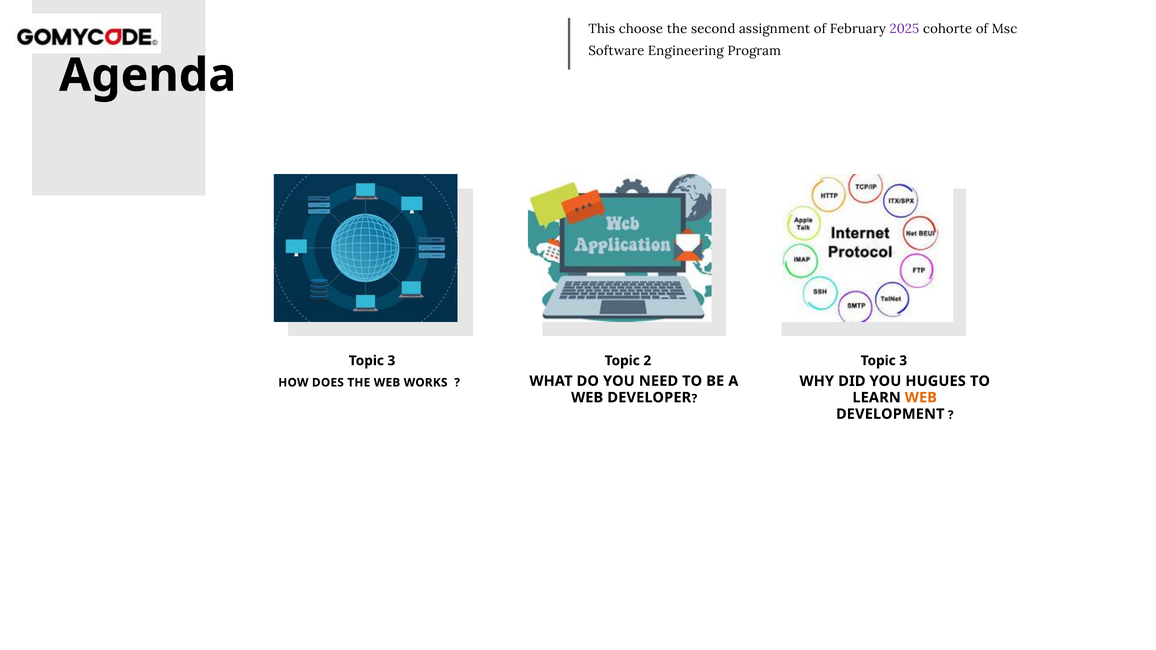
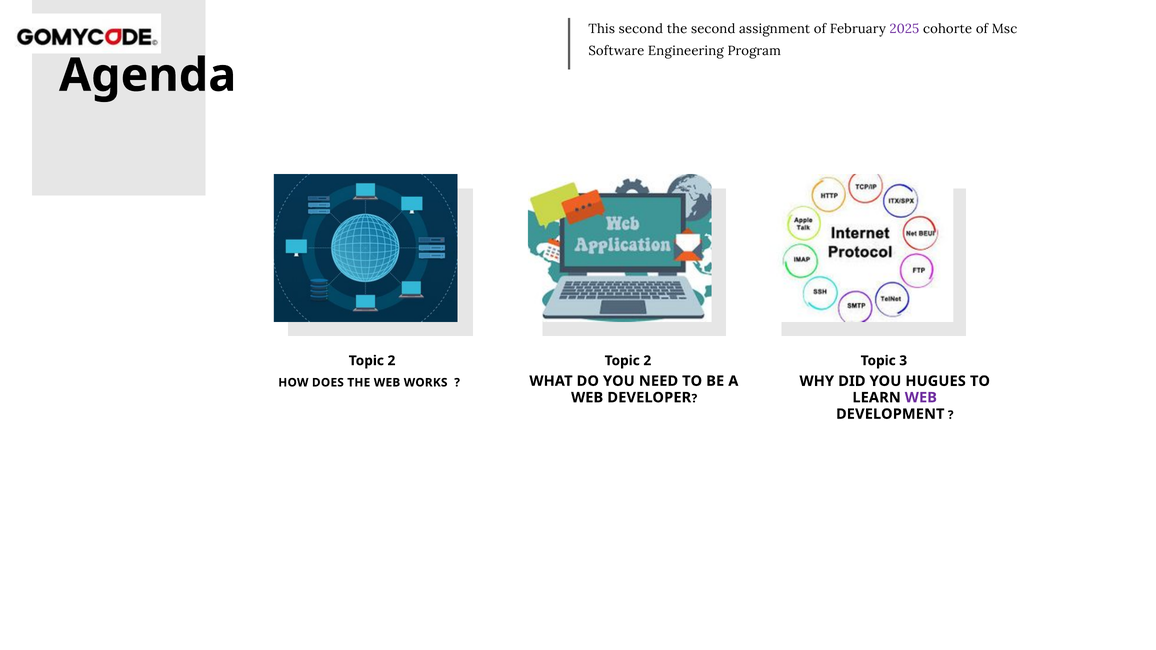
This choose: choose -> second (641, 29)
3: 3 -> 2 (391, 361)
WEB colour: orange -> purple (921, 398)
